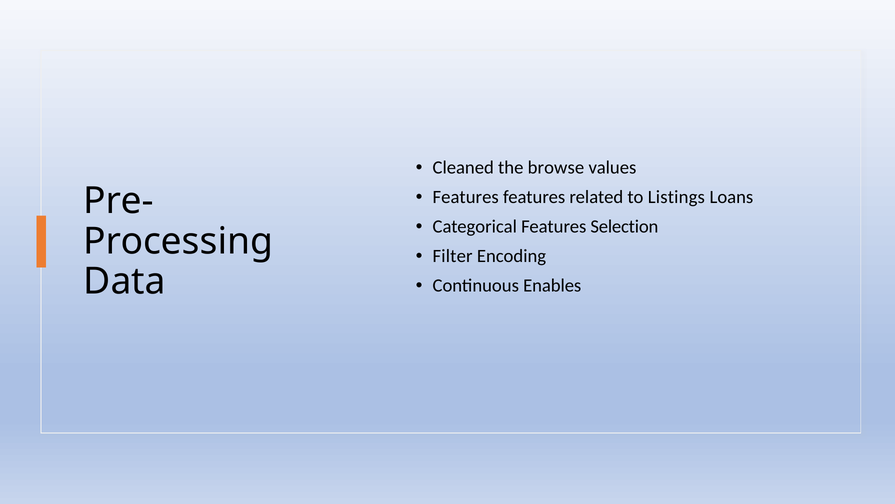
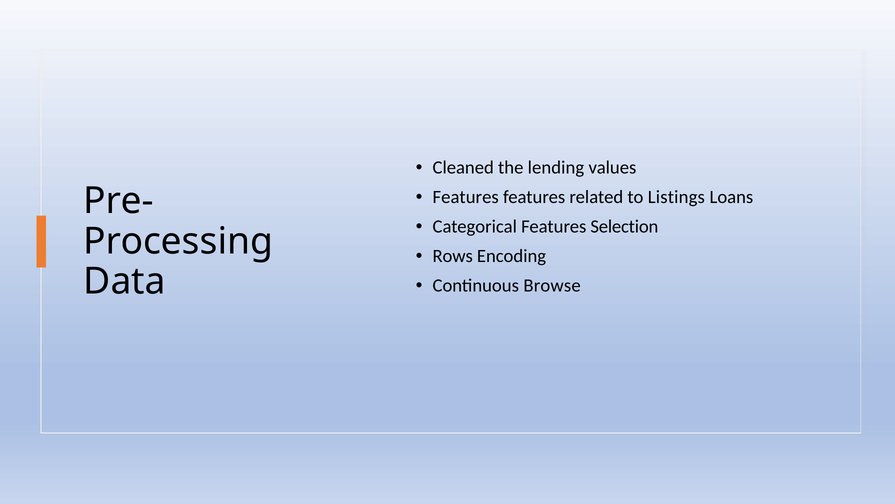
browse: browse -> lending (556, 167)
Filter: Filter -> Rows (453, 256)
Enables: Enables -> Browse (552, 285)
